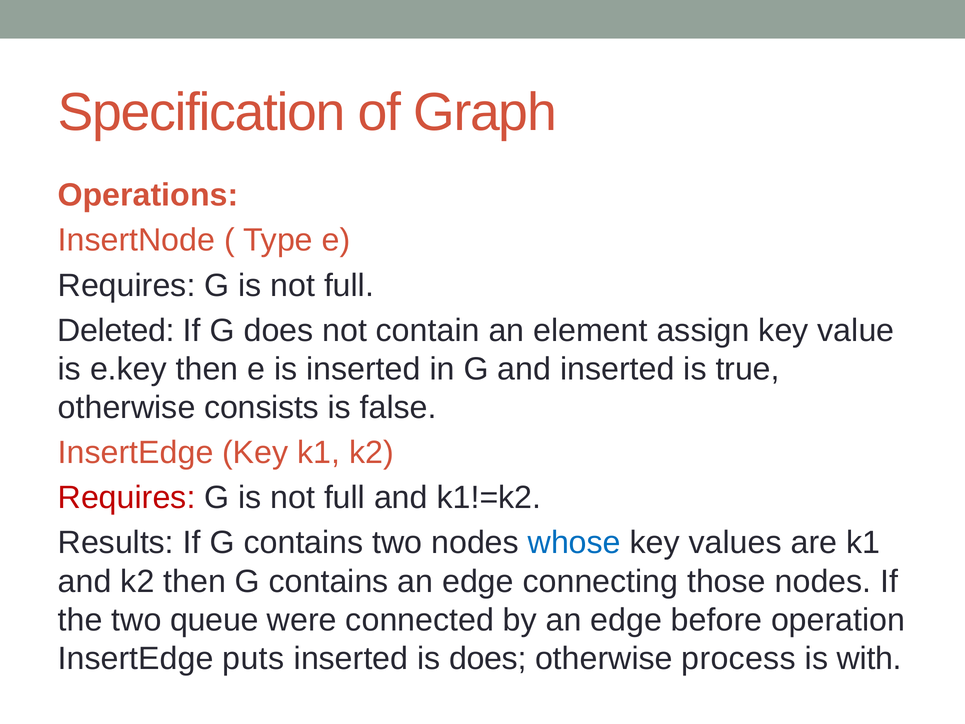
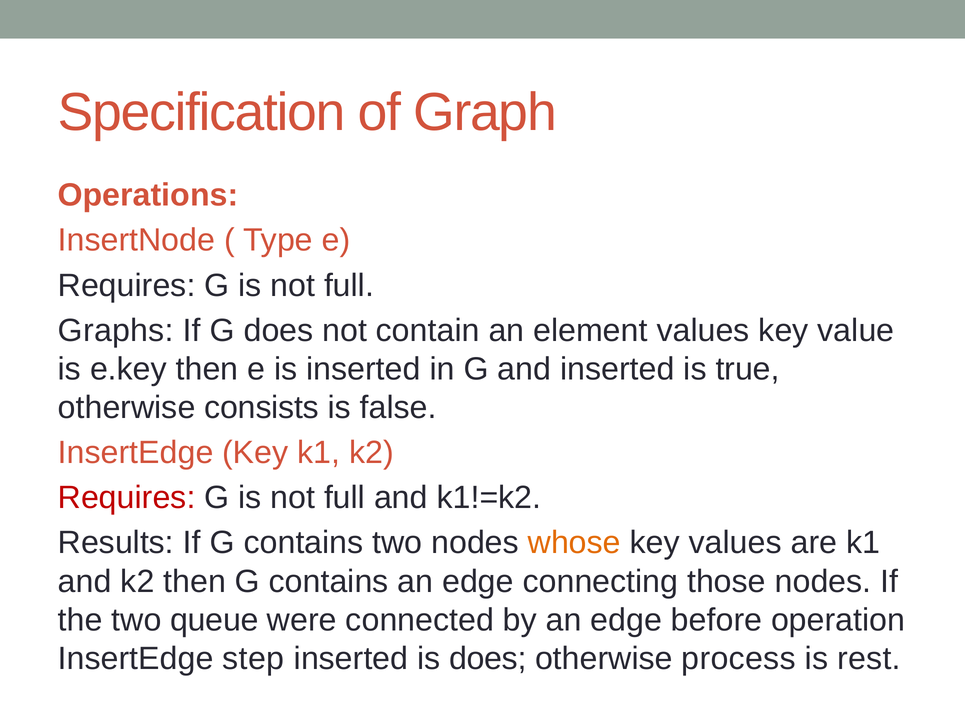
Deleted: Deleted -> Graphs (116, 330)
element assign: assign -> values (703, 330)
whose colour: blue -> orange (574, 543)
puts: puts -> step (253, 658)
with: with -> rest (869, 658)
